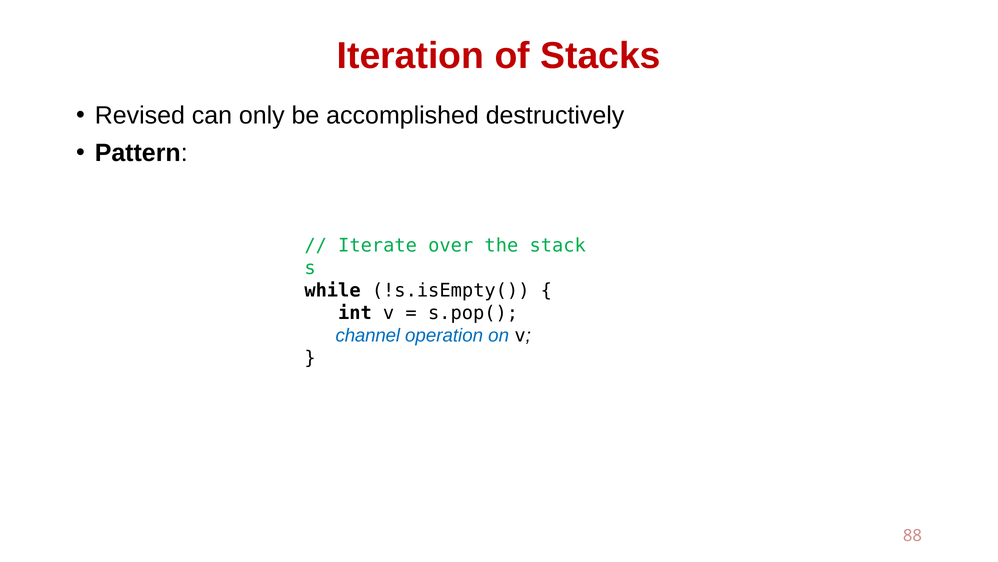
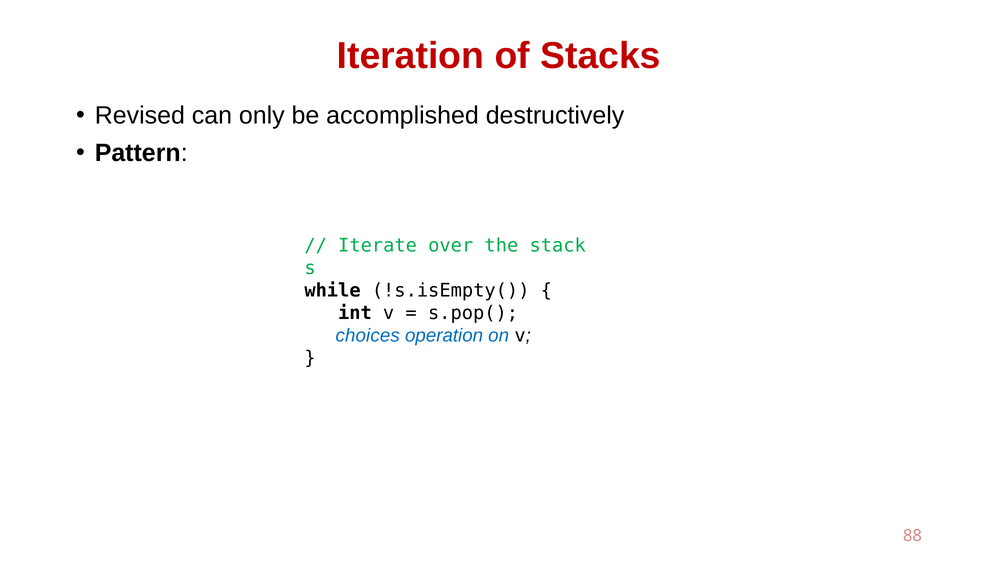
channel: channel -> choices (368, 335)
